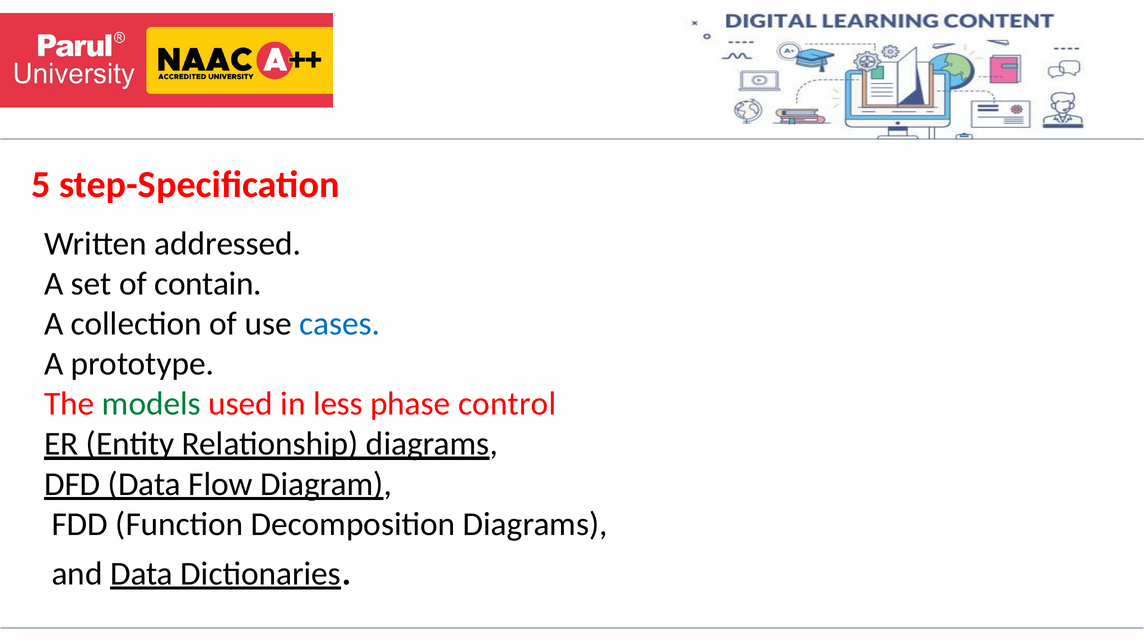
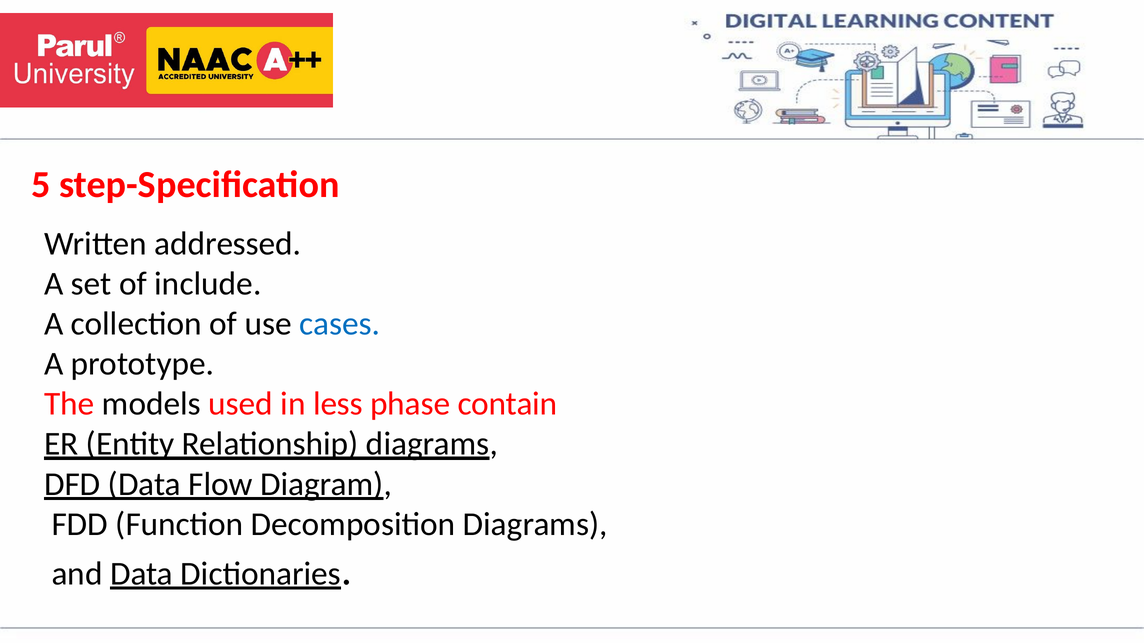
contain: contain -> include (208, 284)
models colour: green -> black (151, 404)
control: control -> contain (507, 404)
